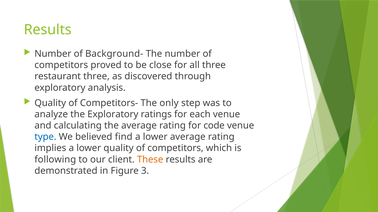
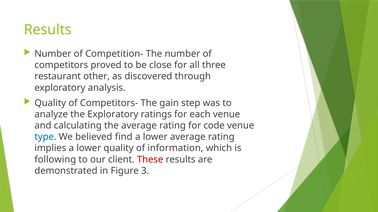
Background-: Background- -> Competition- (114, 54)
restaurant three: three -> other (97, 77)
only: only -> gain (169, 103)
quality of competitors: competitors -> information (175, 149)
These colour: orange -> red (150, 160)
